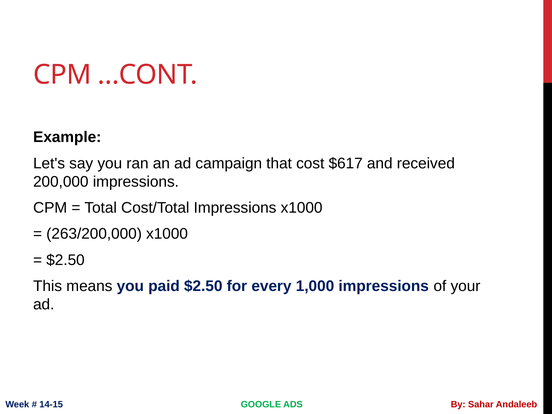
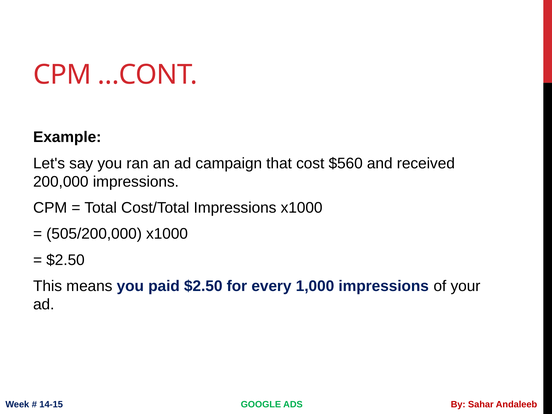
$617: $617 -> $560 (346, 163)
263/200,000: 263/200,000 -> 505/200,000 (94, 234)
